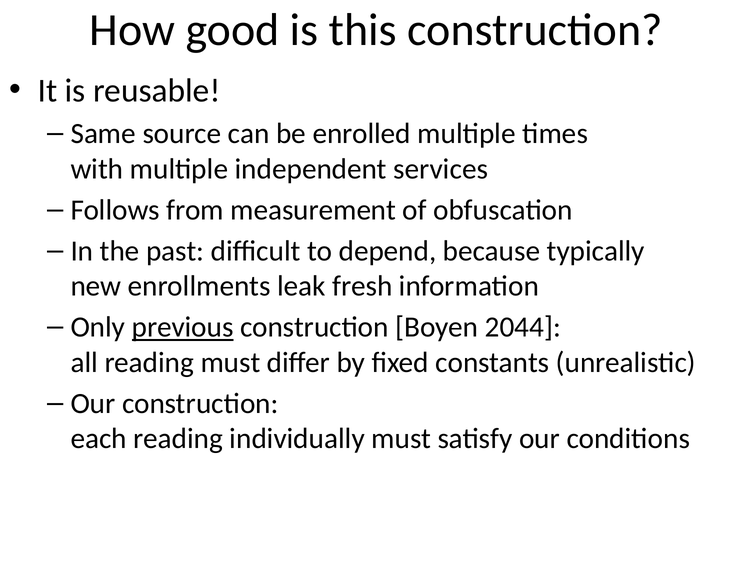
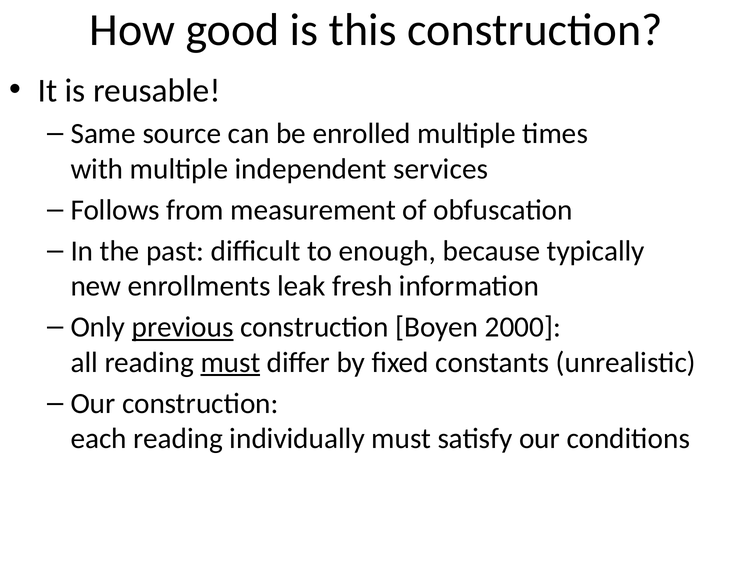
depend: depend -> enough (387, 251)
2044: 2044 -> 2000 (523, 327)
must underline: none -> present (230, 362)
